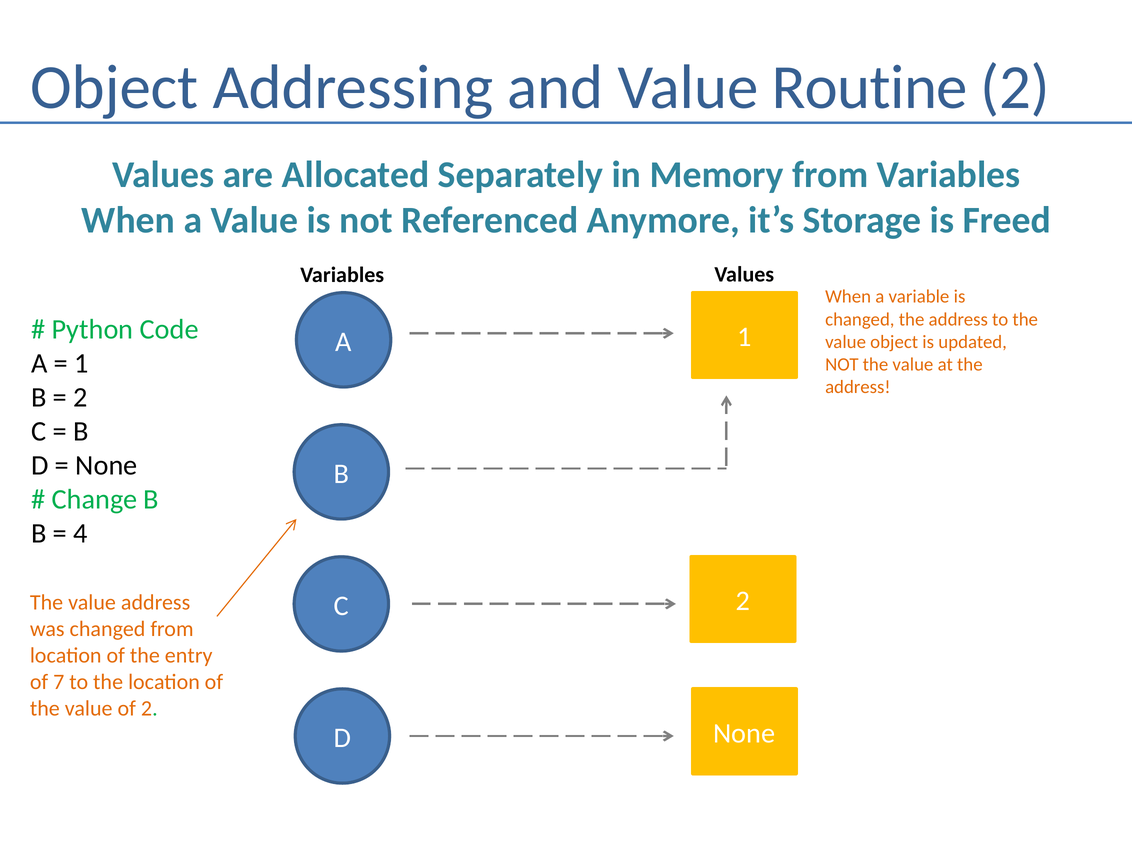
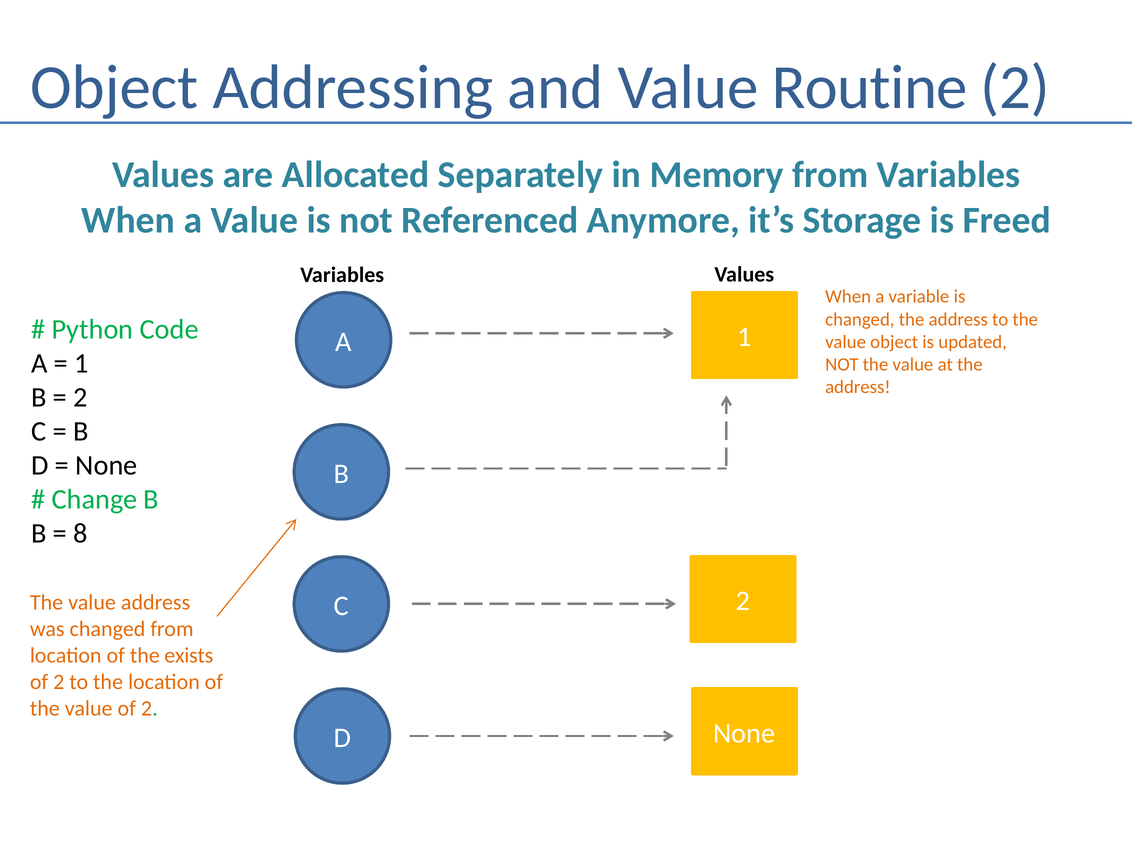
4: 4 -> 8 (81, 533)
entry: entry -> exists (189, 656)
7: 7 -> 2 (59, 682)
